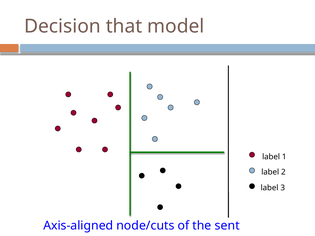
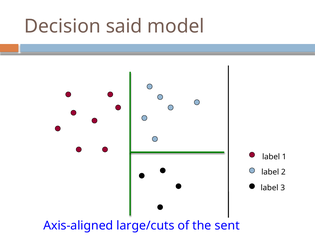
that: that -> said (124, 26)
node/cuts: node/cuts -> large/cuts (145, 226)
